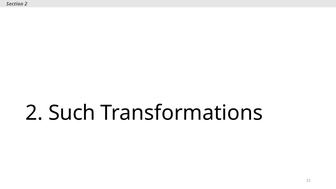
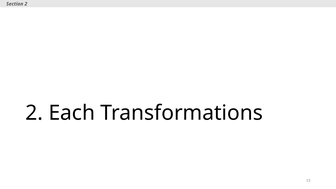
Such: Such -> Each (72, 113)
